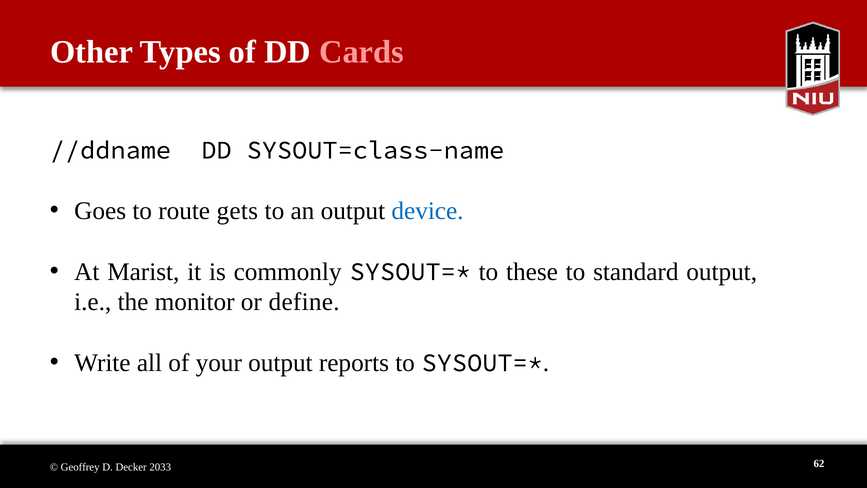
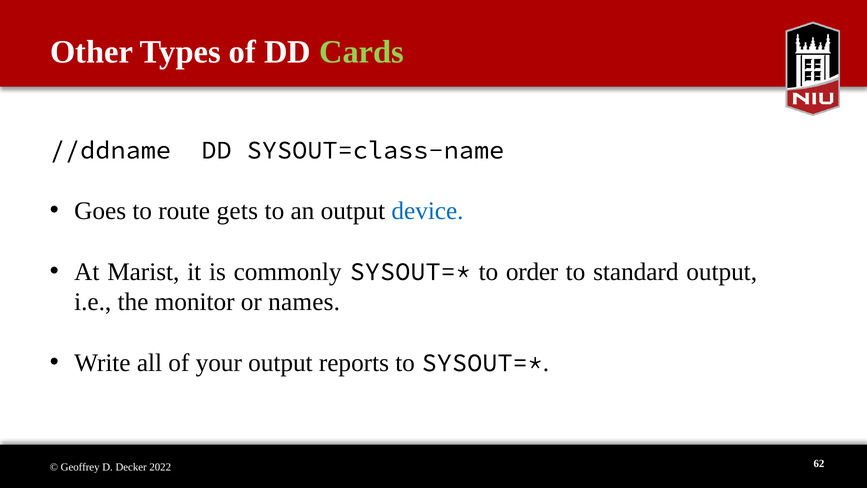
Cards colour: pink -> light green (362, 52)
these: these -> order (532, 271)
define: define -> names (304, 302)
2033: 2033 -> 2022 (160, 467)
